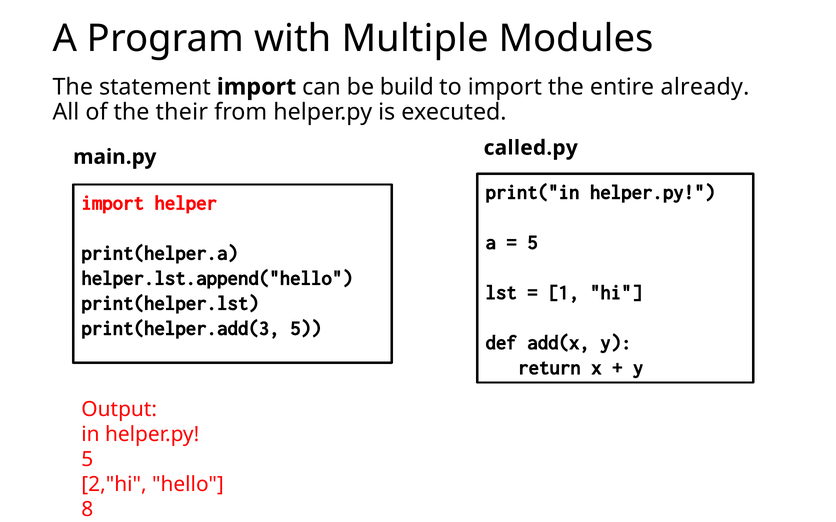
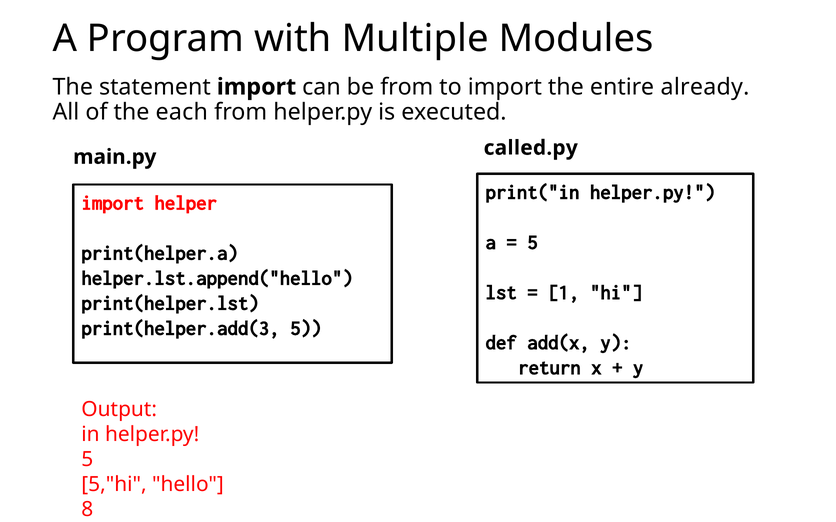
be build: build -> from (407, 87)
their: their -> each (182, 112)
2,"hi: 2,"hi -> 5,"hi (114, 485)
